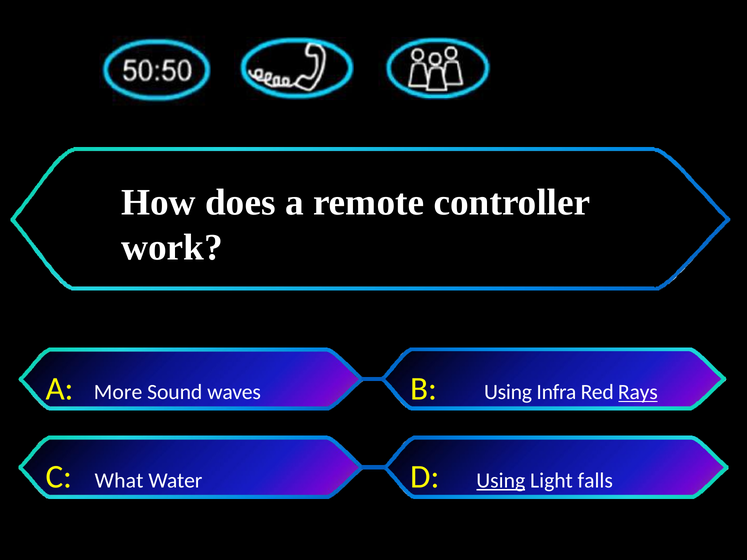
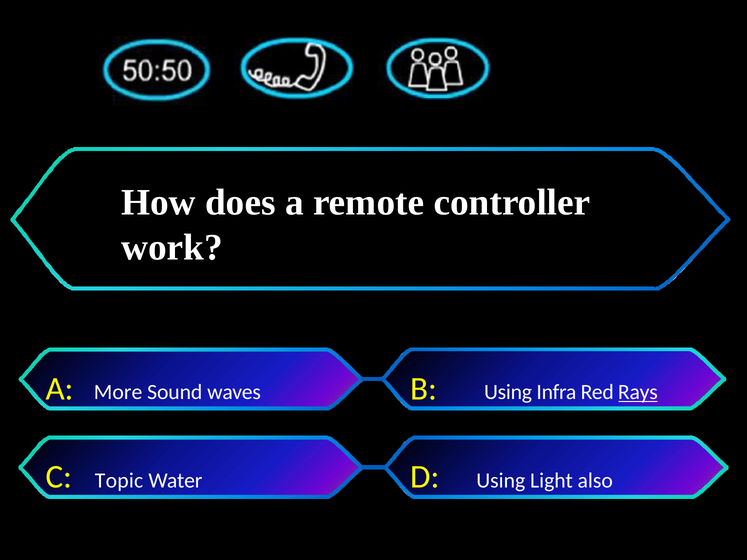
What: What -> Topic (119, 481)
Using underline: present -> none (501, 481)
falls: falls -> also (595, 481)
